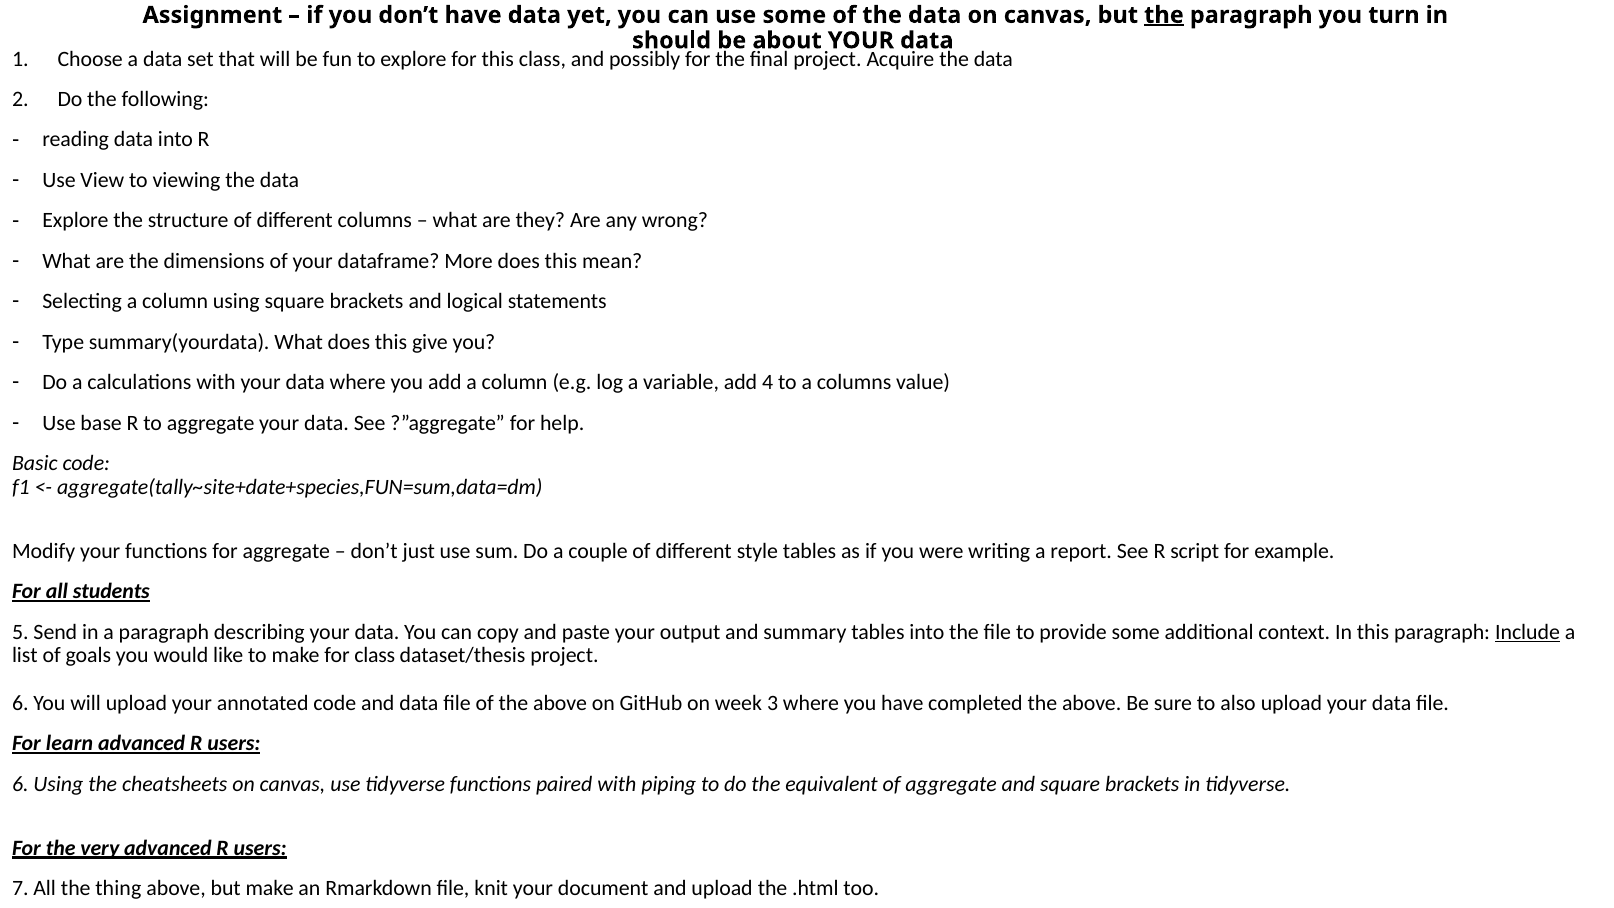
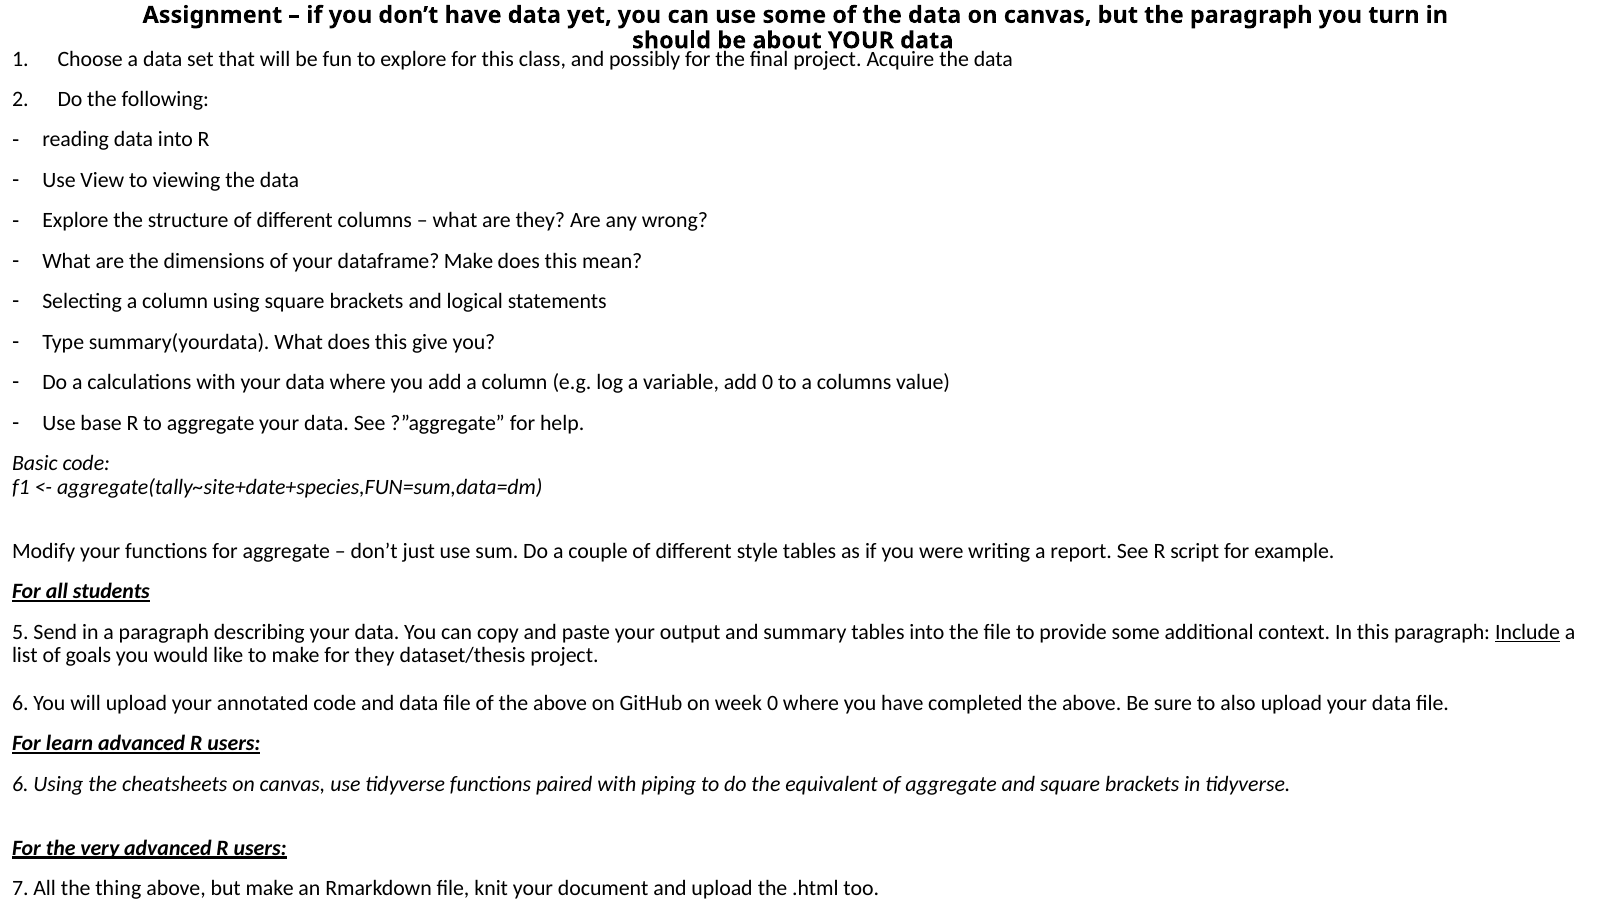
the underline: present -> none (1164, 15)
dataframe More: More -> Make (469, 261)
add 4: 4 -> 0 (768, 382)
for class: class -> they (375, 656)
week 3: 3 -> 0 (773, 703)
